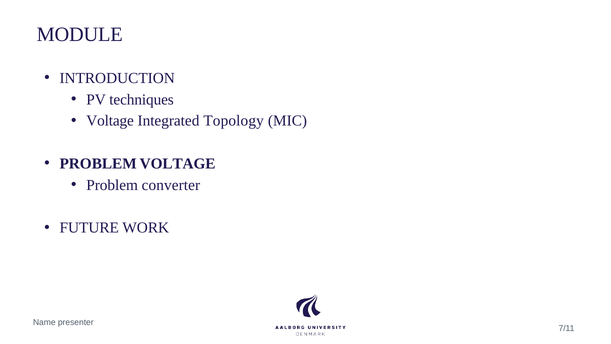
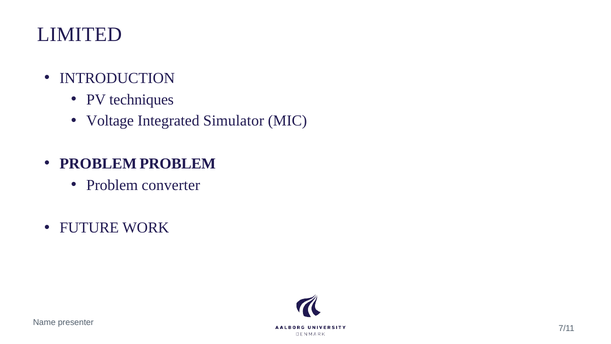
MODULE: MODULE -> LIMITED (79, 35)
Topology: Topology -> Simulator (234, 121)
PROBLEM VOLTAGE: VOLTAGE -> PROBLEM (178, 164)
